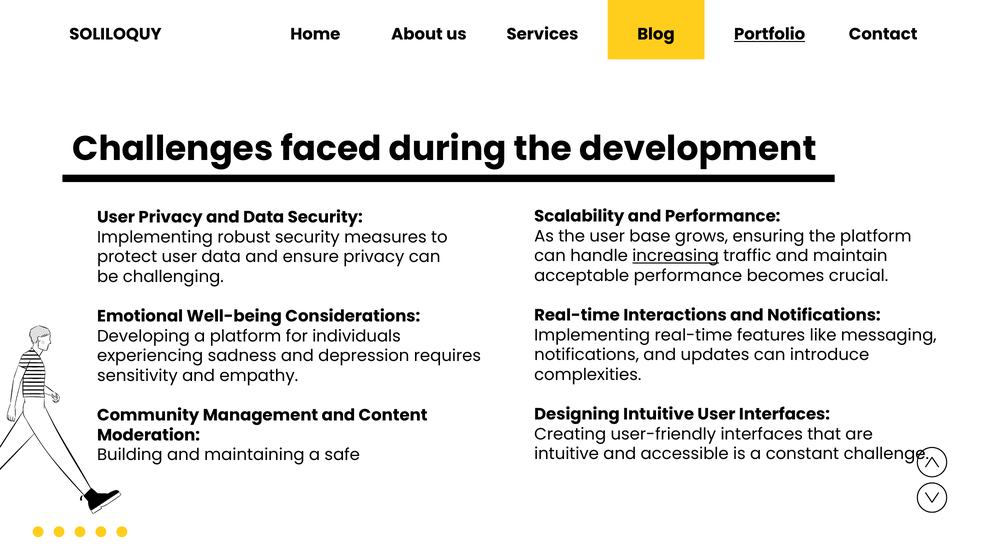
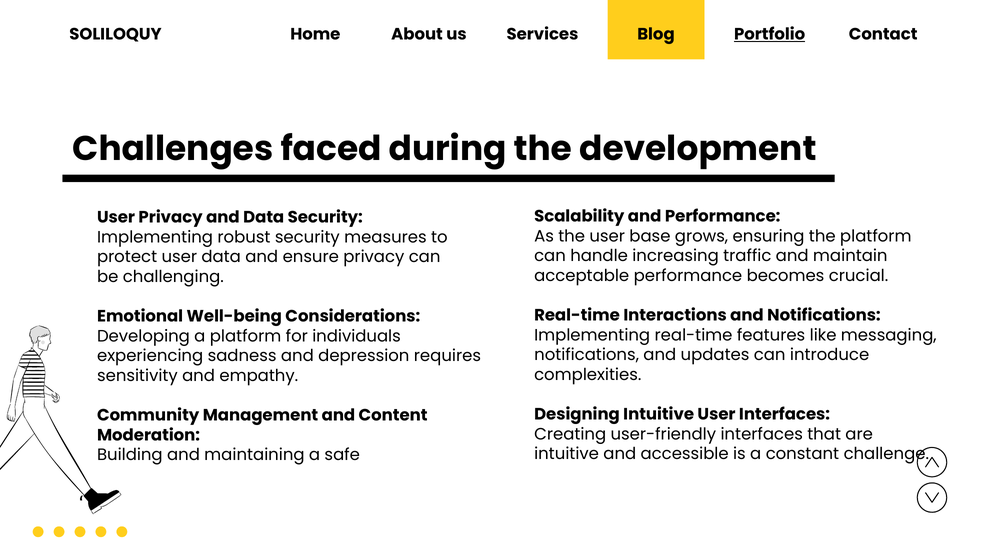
increasing underline: present -> none (676, 256)
